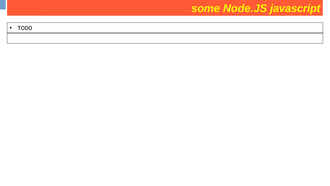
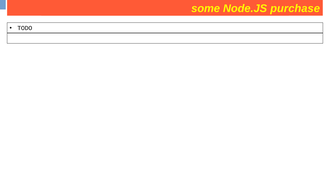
javascript: javascript -> purchase (295, 9)
